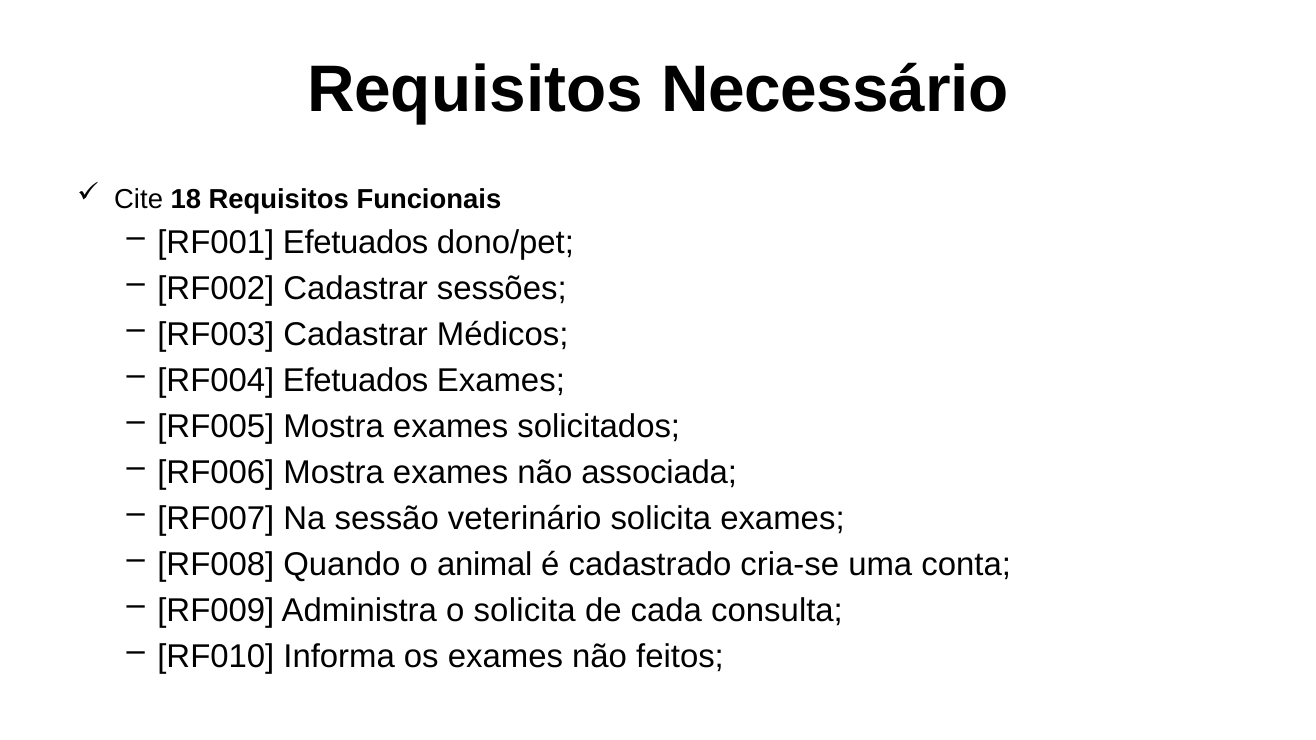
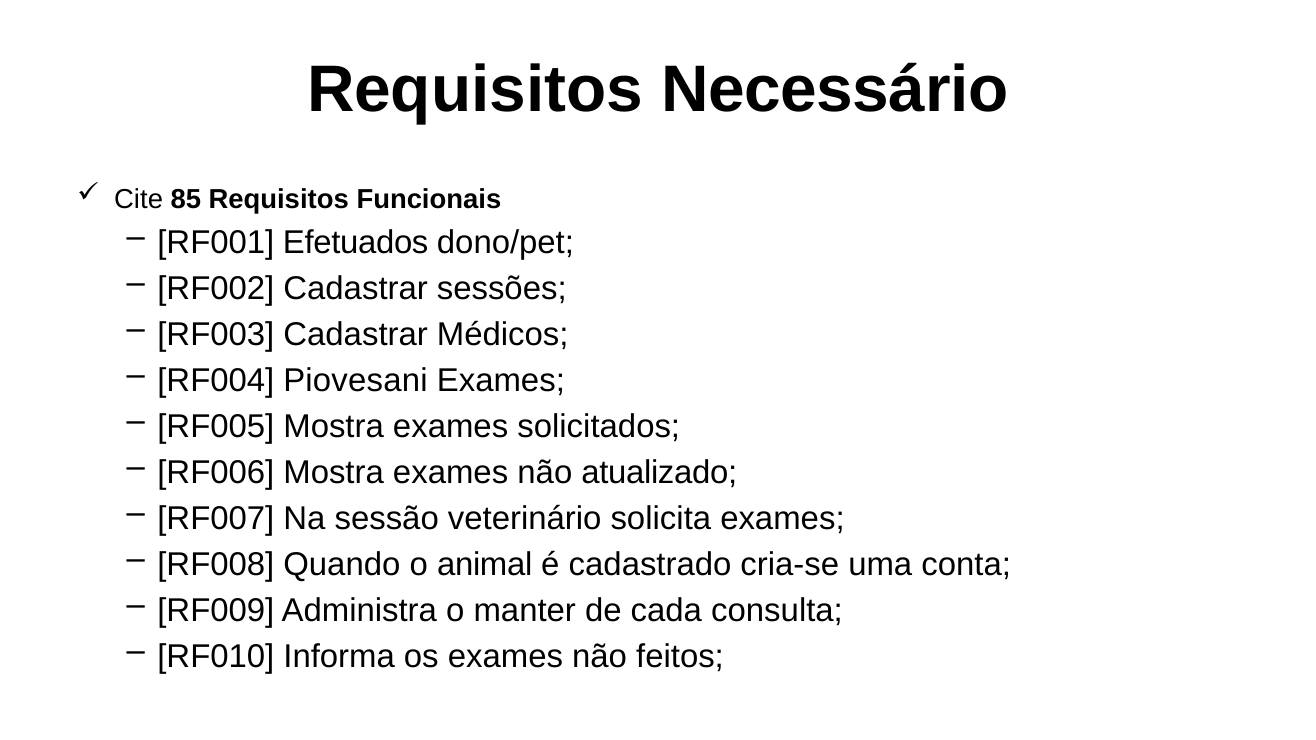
18: 18 -> 85 (186, 199)
RF004 Efetuados: Efetuados -> Piovesani (355, 380)
associada: associada -> atualizado (659, 472)
o solicita: solicita -> manter (525, 611)
